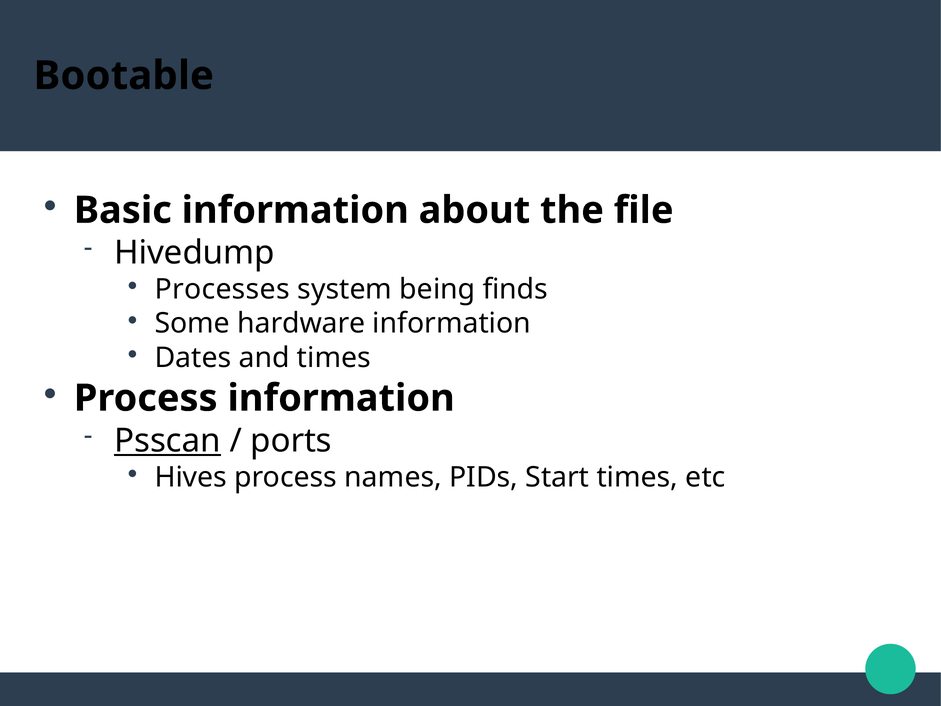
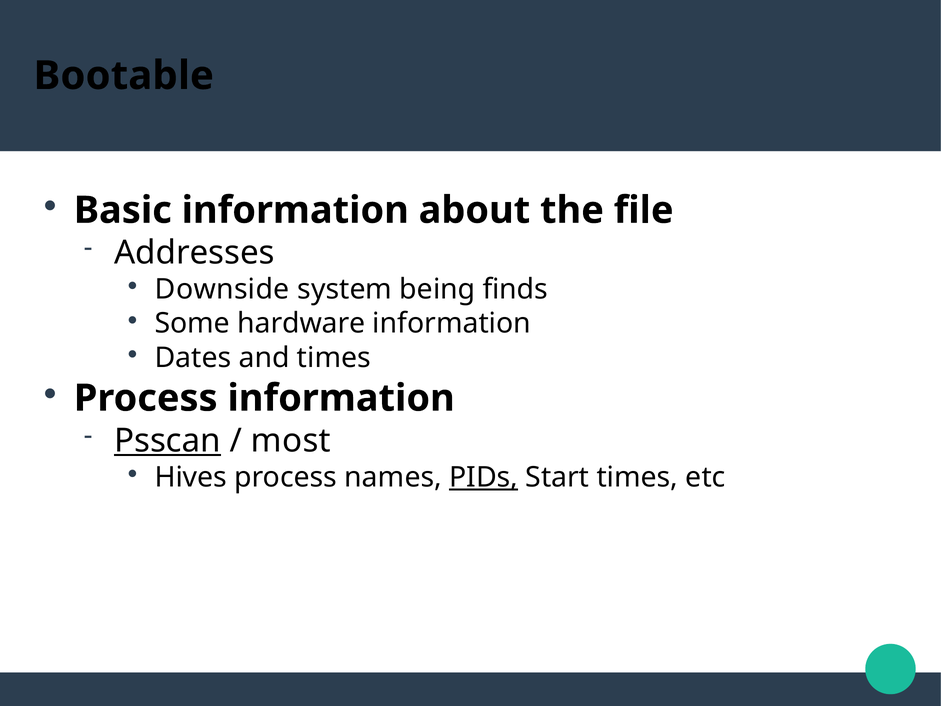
Hivedump: Hivedump -> Addresses (194, 253)
Processes: Processes -> Downside (222, 289)
ports: ports -> most (291, 440)
PIDs underline: none -> present (484, 477)
